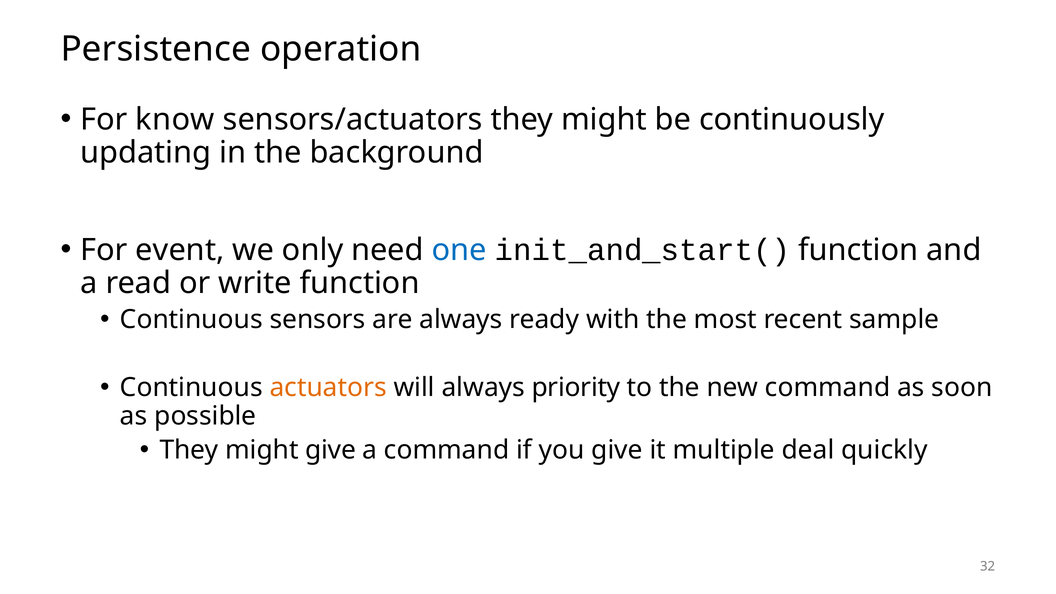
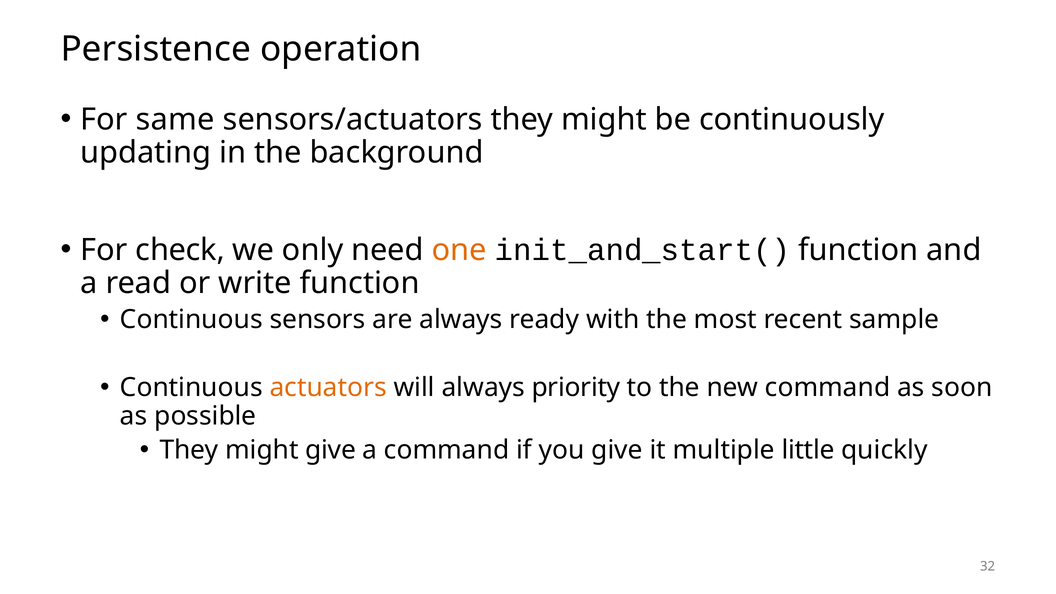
know: know -> same (175, 119)
event: event -> check (180, 250)
one colour: blue -> orange (459, 250)
deal: deal -> little (808, 450)
